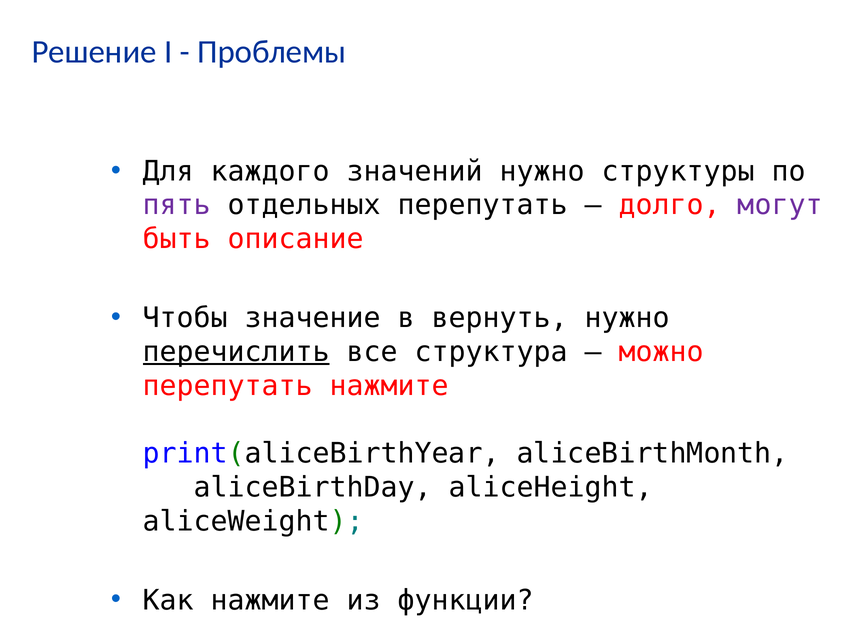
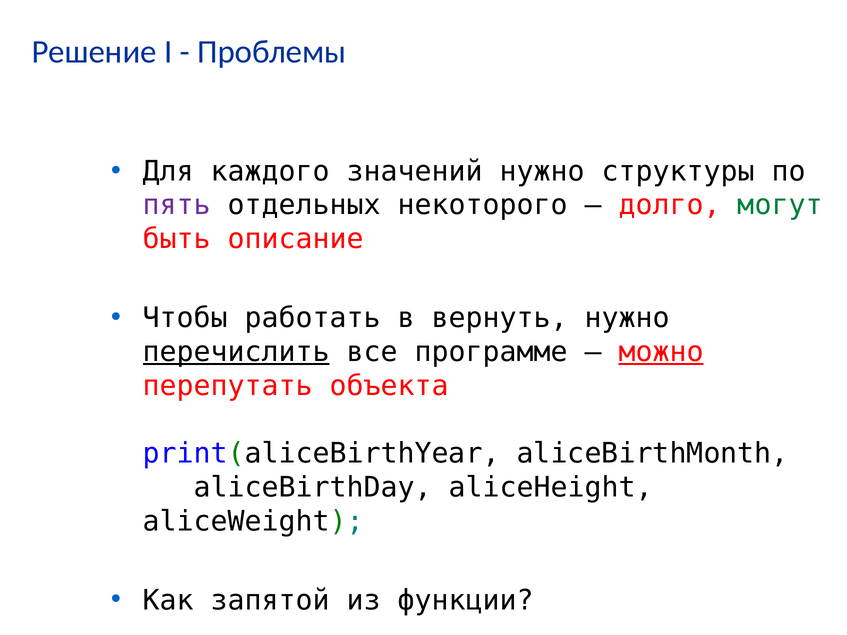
отдельных перепутать: перепутать -> некоторого (483, 205)
могут colour: purple -> green (780, 205)
значение: значение -> работать (313, 318)
структура: структура -> программе (491, 352)
можно underline: none -> present (661, 352)
перепутать нажмите: нажмите -> объекта (389, 386)
Как нажмите: нажмите -> запятой (270, 600)
